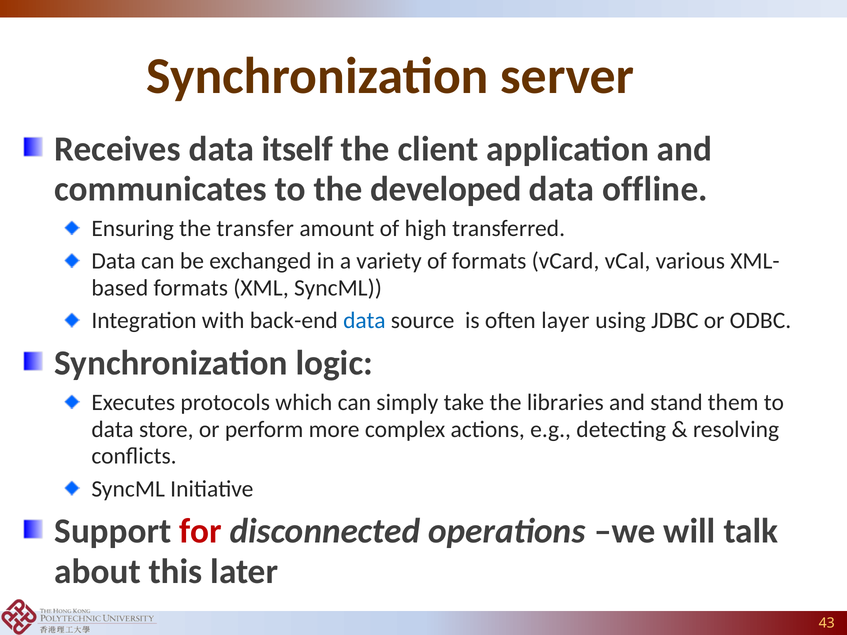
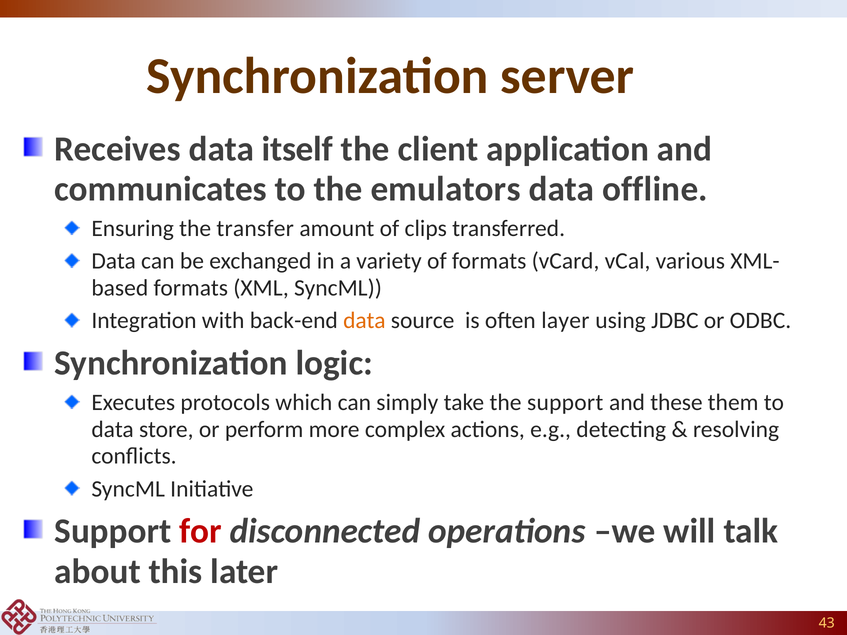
developed: developed -> emulators (446, 189)
high: high -> clips (426, 229)
data colour: blue -> orange (364, 321)
the libraries: libraries -> support (565, 403)
stand: stand -> these (676, 403)
